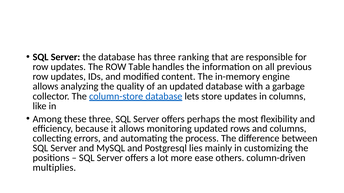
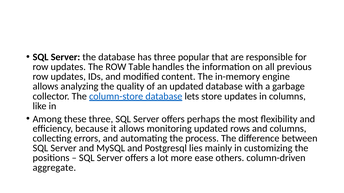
ranking: ranking -> popular (194, 57)
multiplies: multiplies -> aggregate (54, 168)
